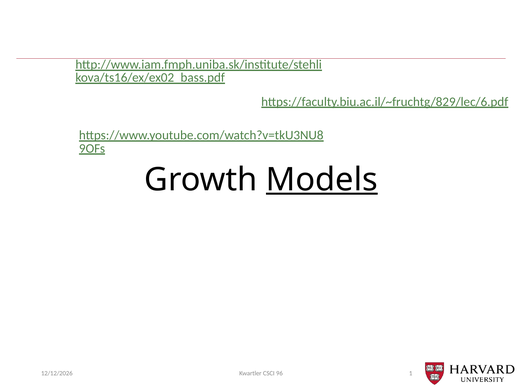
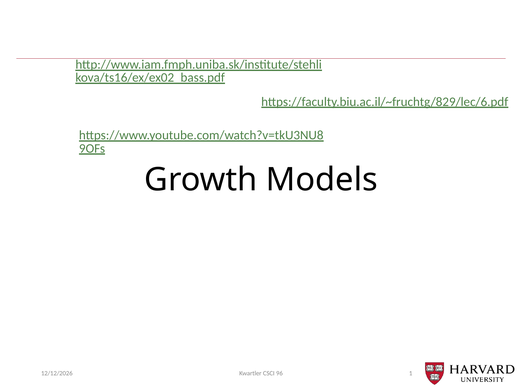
Models underline: present -> none (322, 180)
